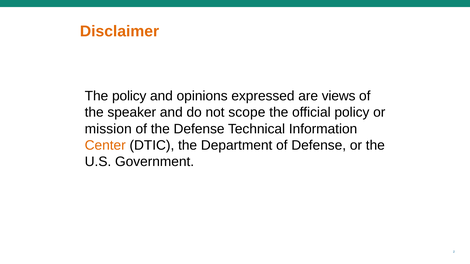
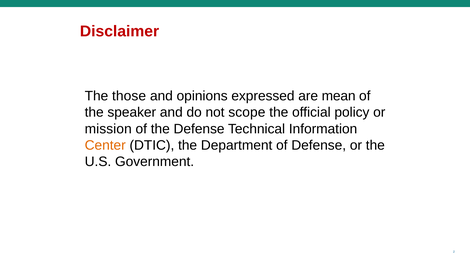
Disclaimer colour: orange -> red (120, 31)
The policy: policy -> those (129, 96)
views: views -> mean (339, 96)
